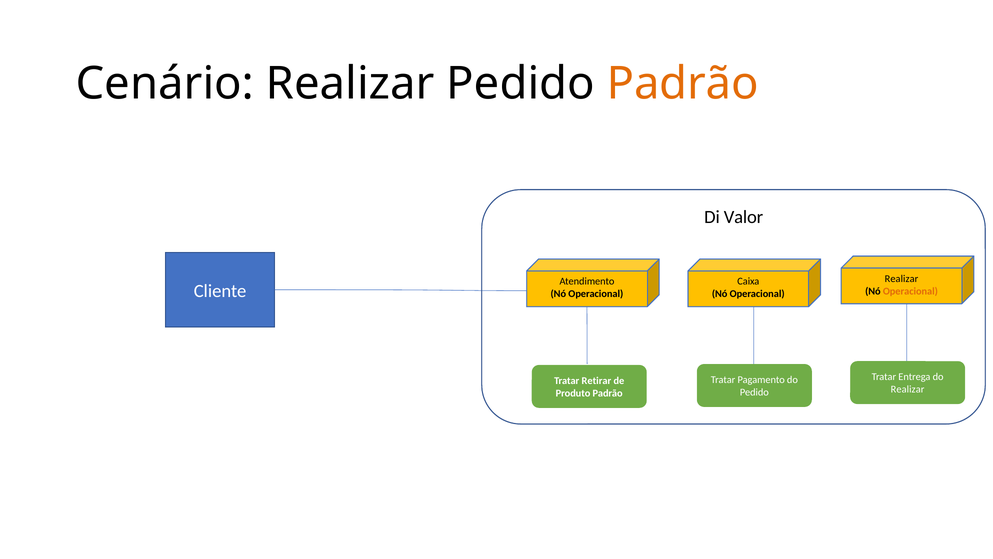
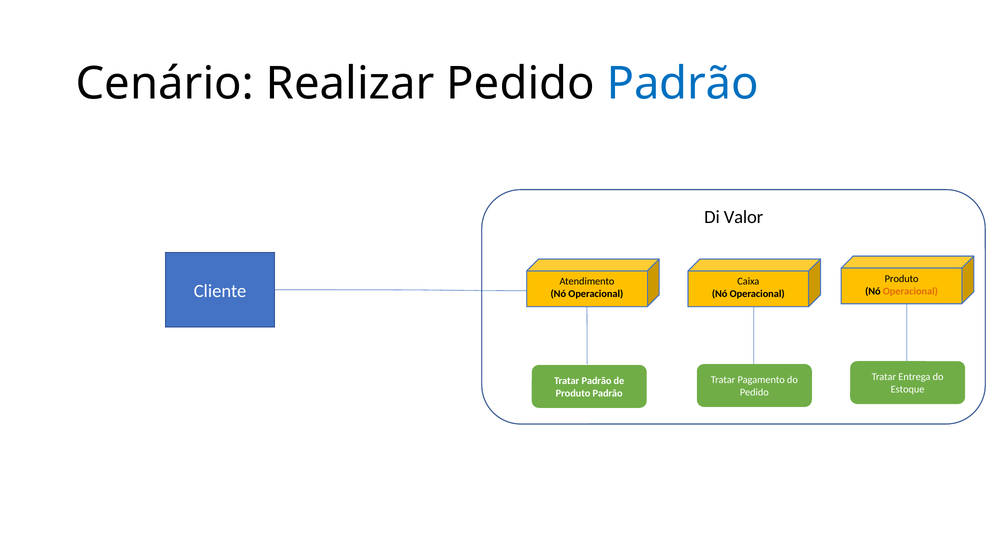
Padrão colour: orange -> blue (683, 83)
Realizar: Realizar -> Produto (902, 278)
Tratar Retirar: Retirar -> Padrão (596, 381)
Realizar: Realizar -> Estoque (908, 389)
